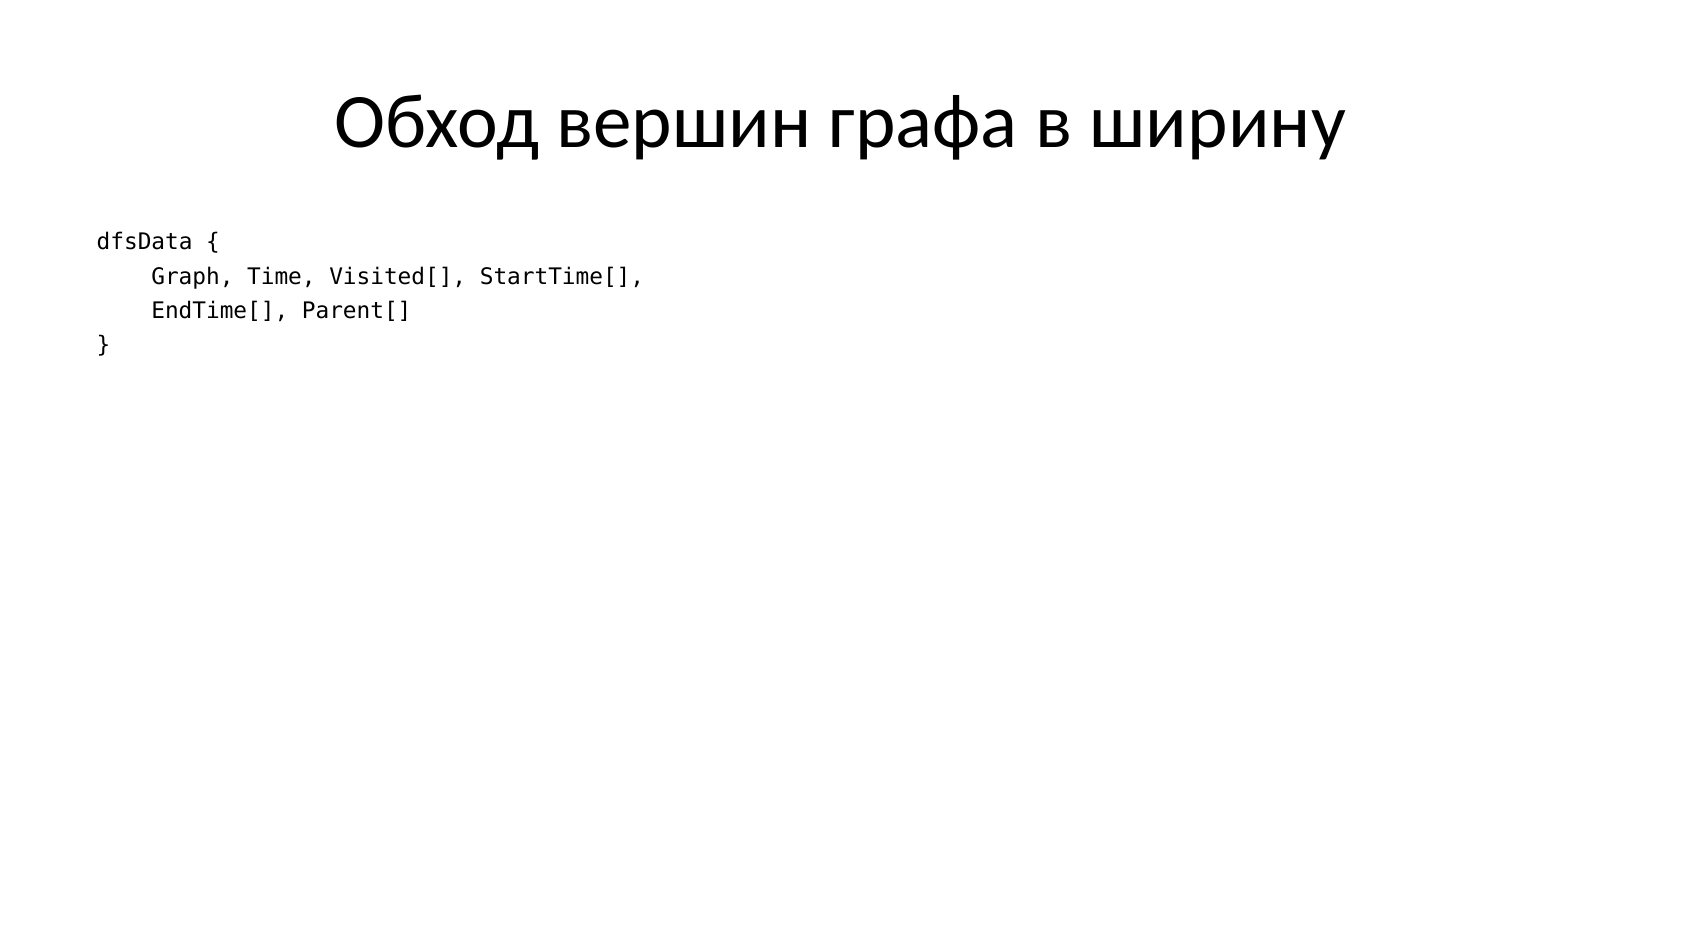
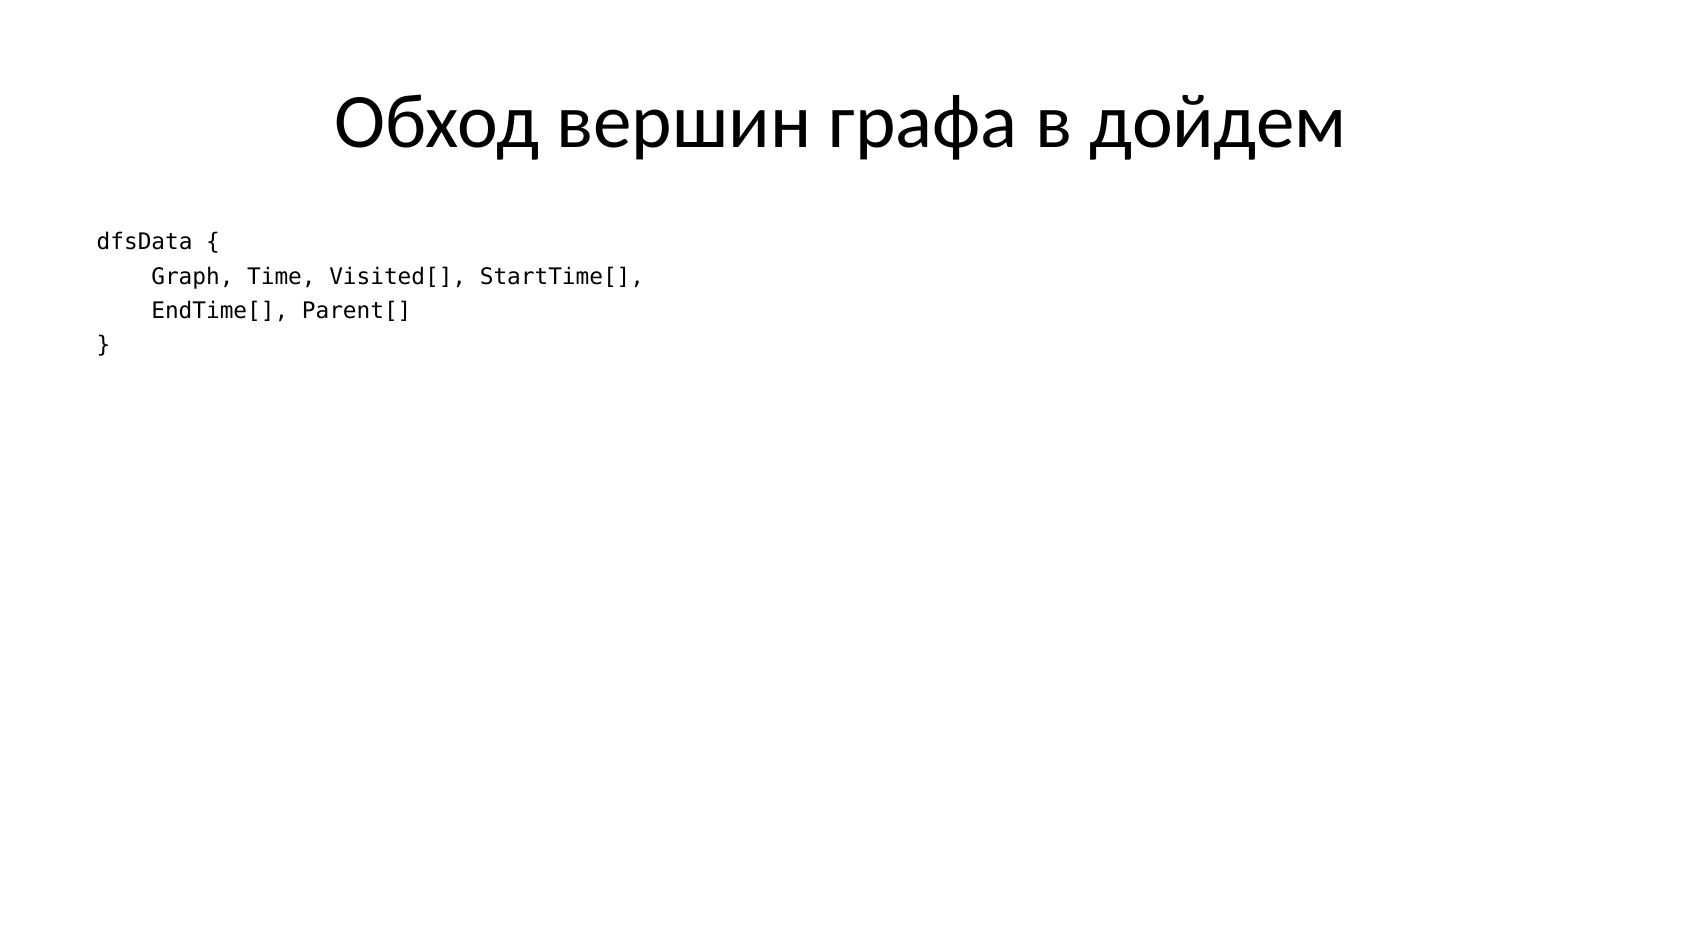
ширину: ширину -> дойдем (1218, 122)
